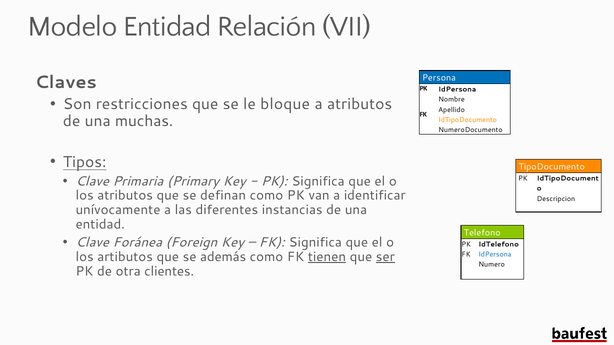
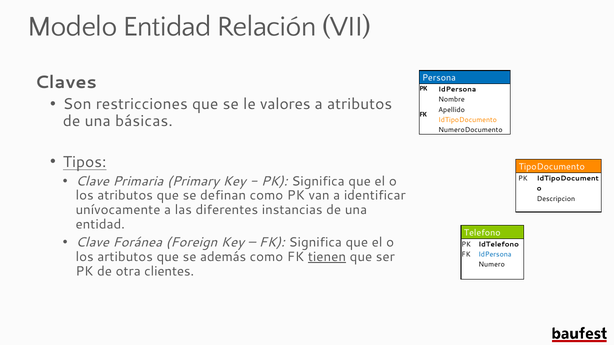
bloque: bloque -> valores (285, 104)
muchas: muchas -> básicas (144, 121)
ser underline: present -> none (385, 257)
